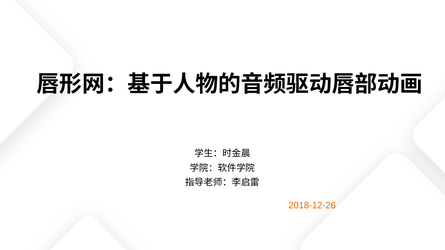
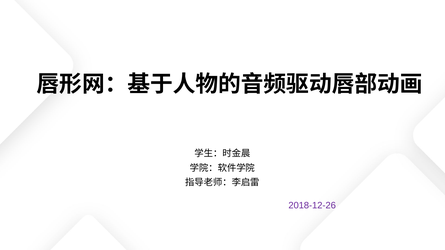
2018-12-26 colour: orange -> purple (312, 206)
